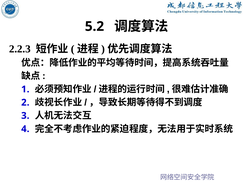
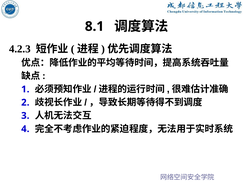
5.2: 5.2 -> 8.1 (94, 26)
2.2.3: 2.2.3 -> 4.2.3 (20, 49)
